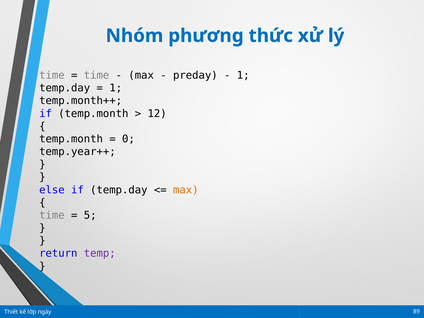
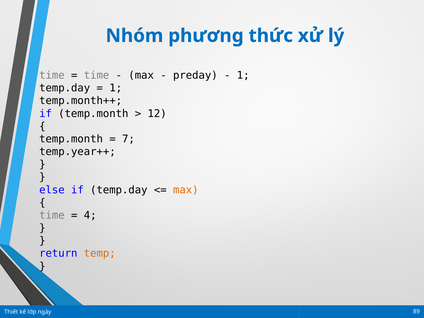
0: 0 -> 7 (128, 139)
5: 5 -> 4 (90, 215)
temp colour: purple -> orange (100, 253)
